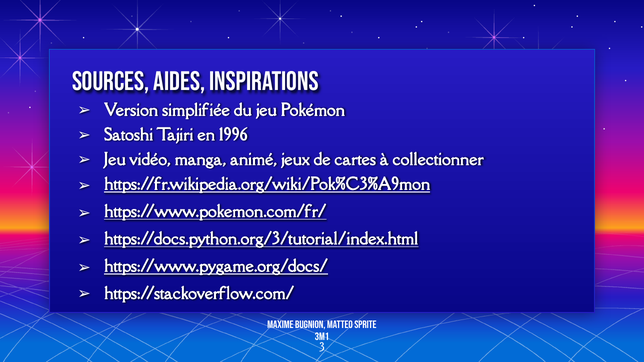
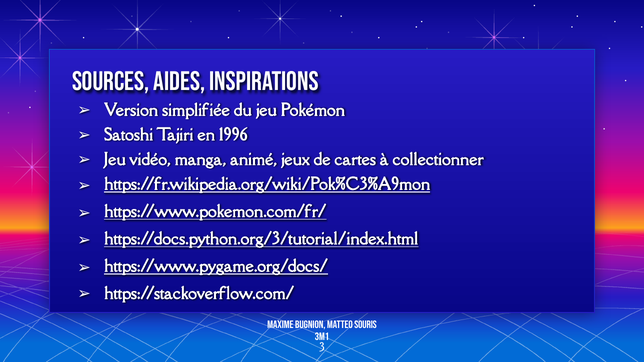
Sprite: Sprite -> Souris (365, 325)
